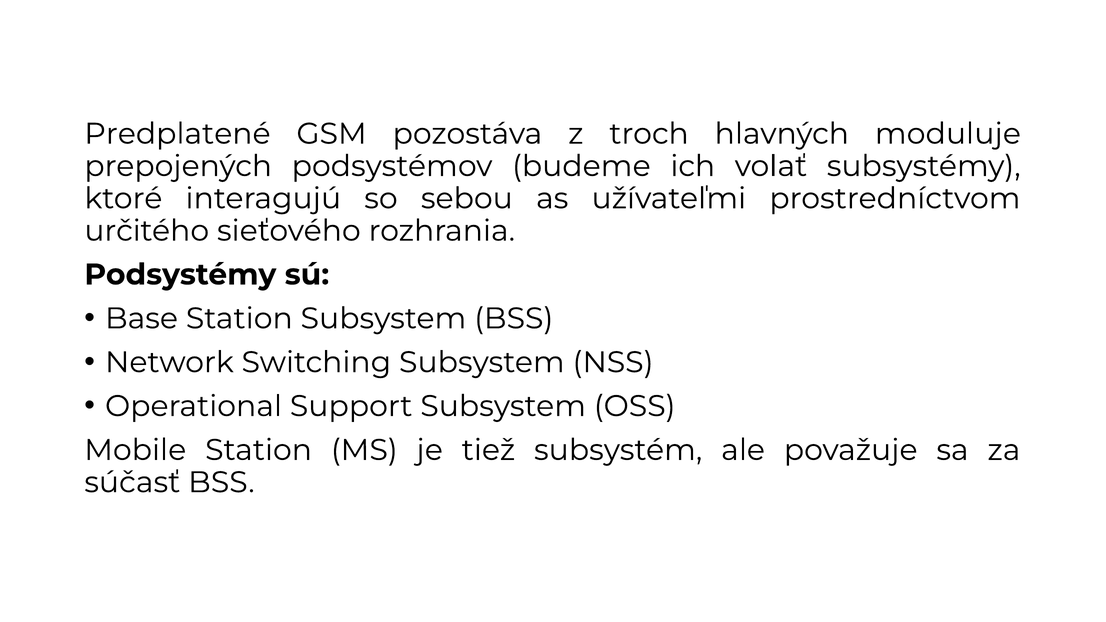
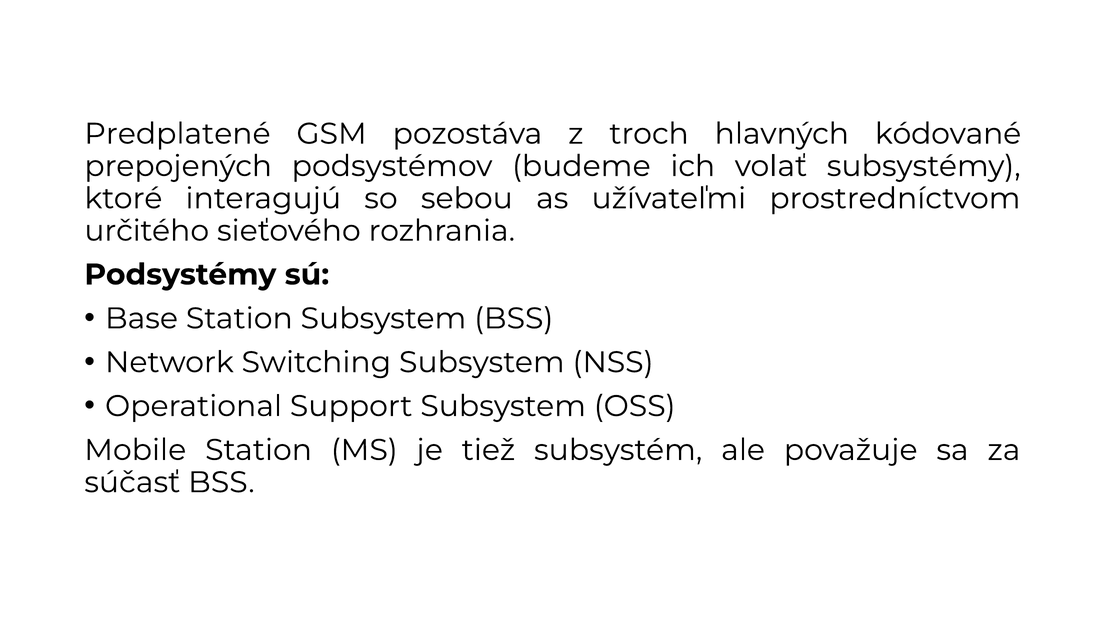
moduluje: moduluje -> kódované (948, 134)
